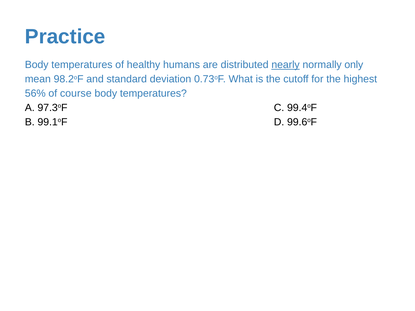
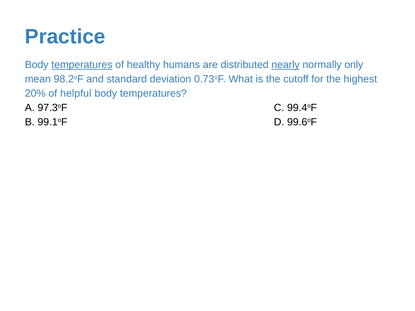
temperatures underline: none -> present (82, 65)
56%: 56% -> 20% (35, 93)
course: course -> helpful (76, 93)
